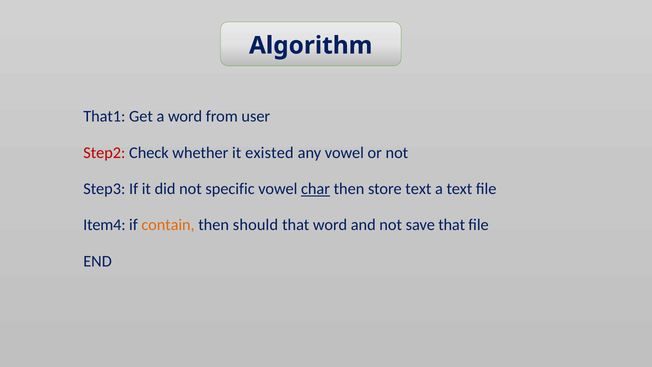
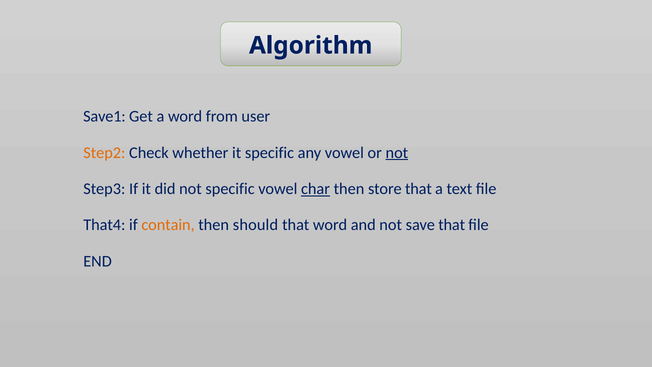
That1: That1 -> Save1 (104, 116)
Step2 colour: red -> orange (104, 153)
it existed: existed -> specific (270, 153)
not underline: none -> present (397, 153)
store text: text -> that (418, 189)
Item4: Item4 -> That4 (104, 225)
